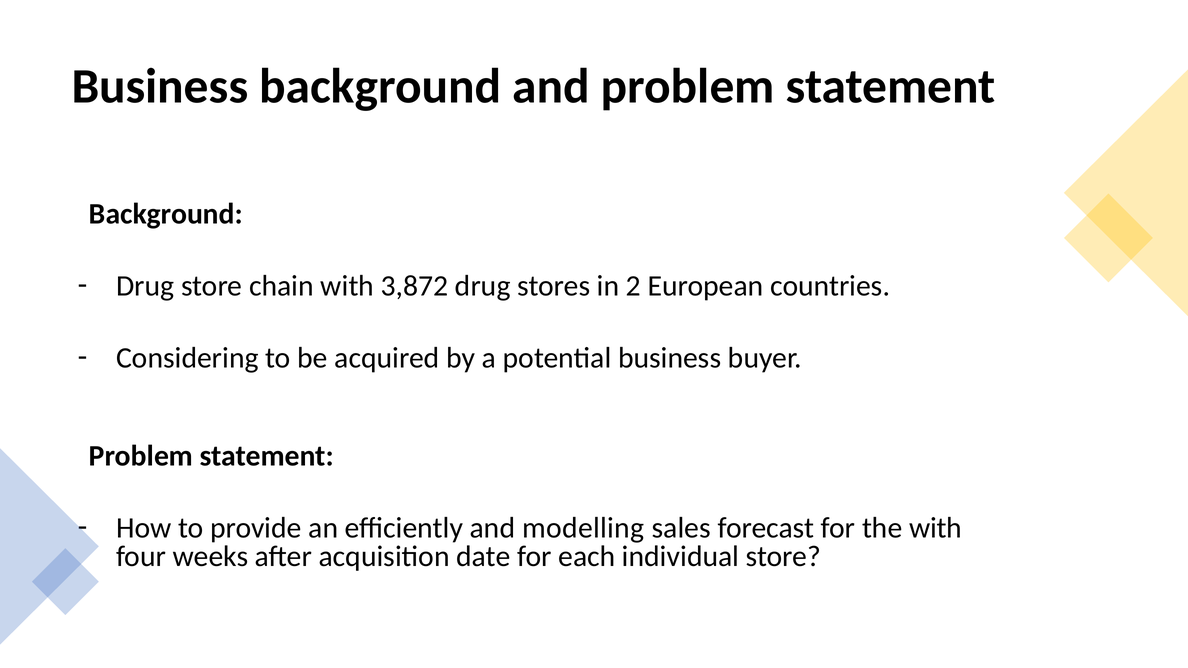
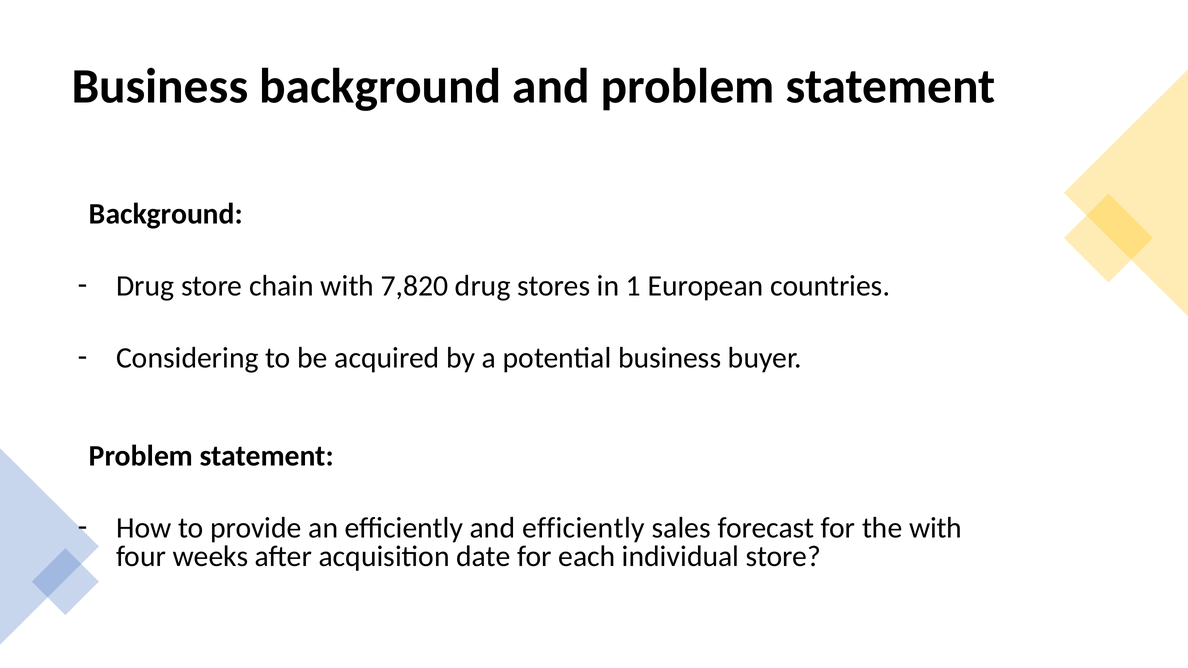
3,872: 3,872 -> 7,820 (414, 286)
2: 2 -> 1 (633, 286)
and modelling: modelling -> efficiently (583, 528)
